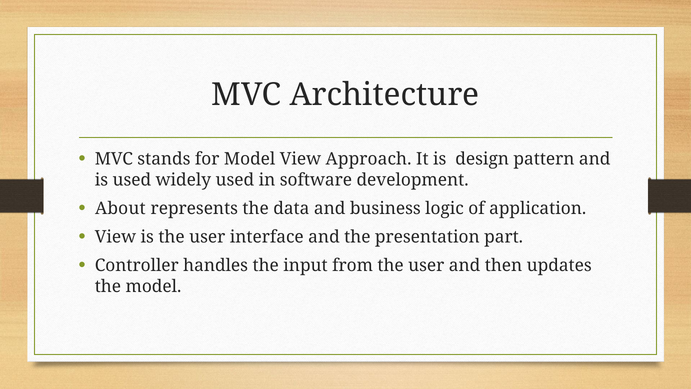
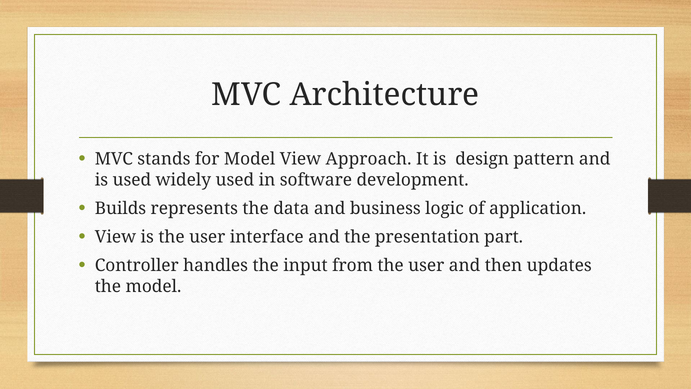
About: About -> Builds (120, 208)
